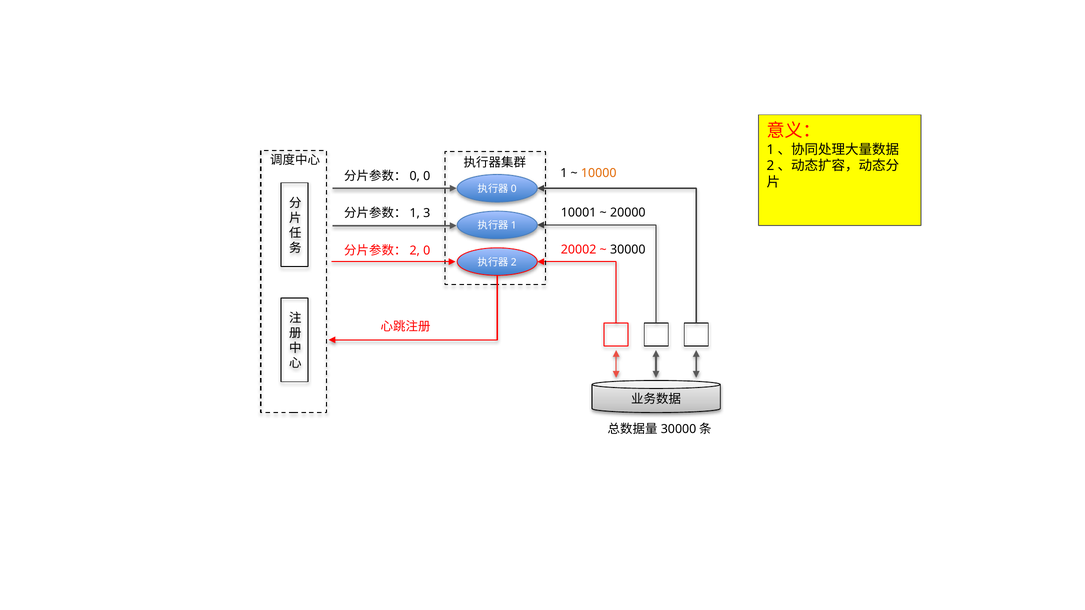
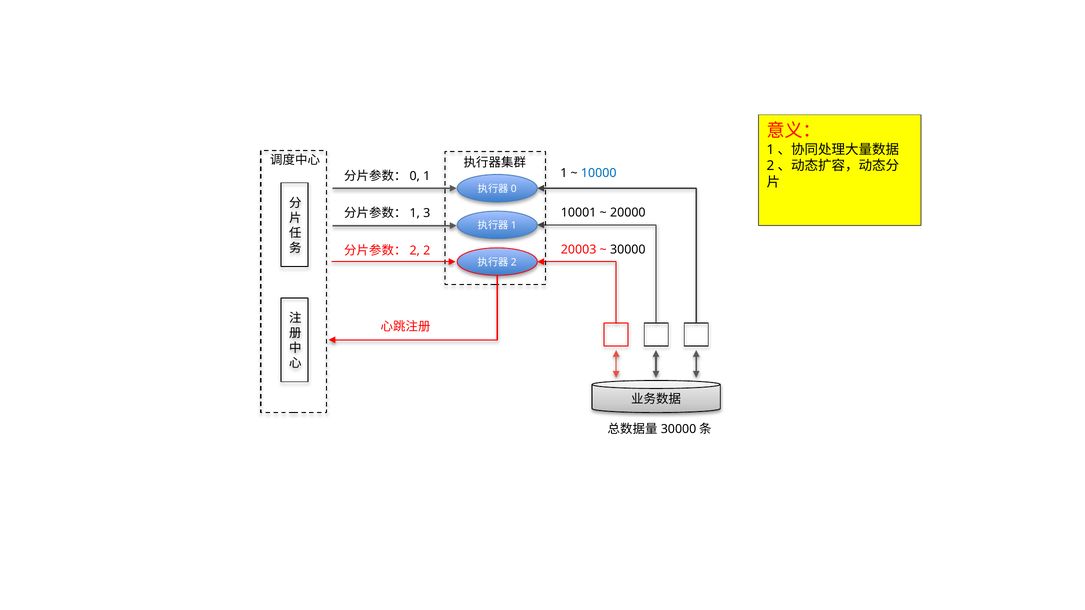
10000 colour: orange -> blue (599, 173)
0: 0 -> 1 (427, 176)
0: 0 -> 2 (427, 251)
20002: 20002 -> 20003 (579, 250)
